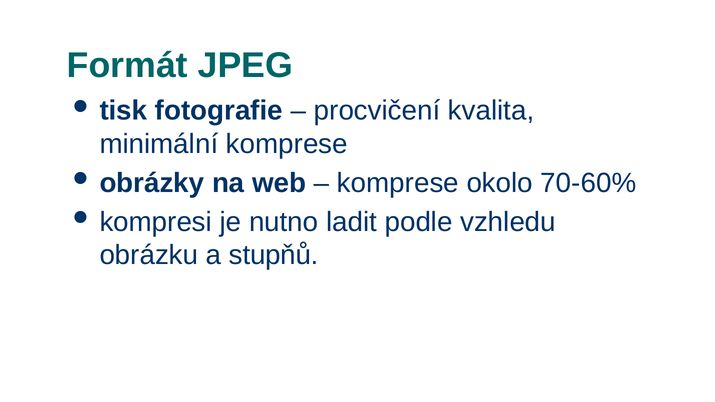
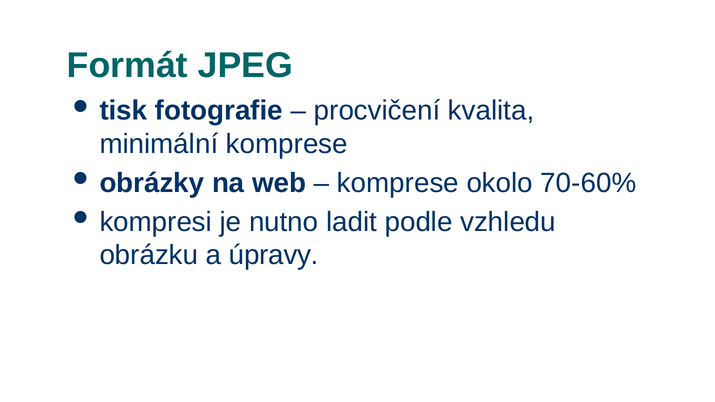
stupňů: stupňů -> úpravy (274, 255)
